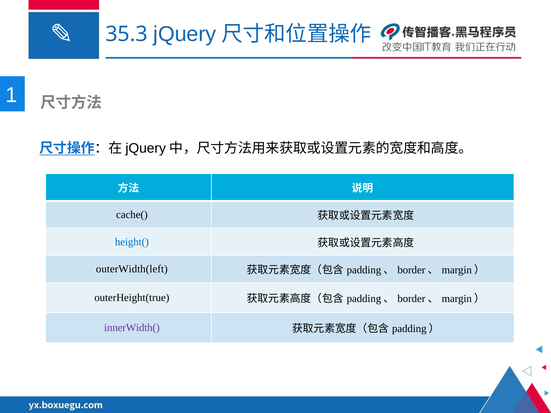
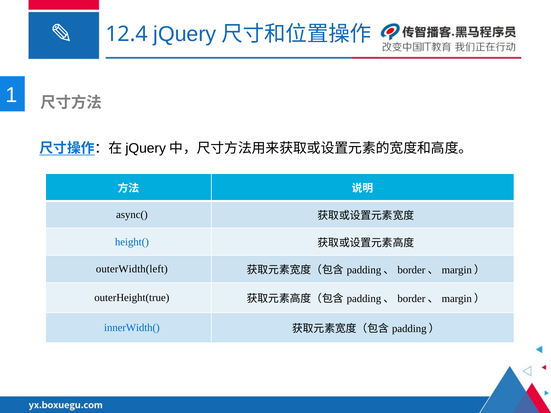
35.3: 35.3 -> 12.4 (127, 34)
cache(: cache( -> async( (132, 215)
innerWidth( colour: purple -> blue (132, 328)
